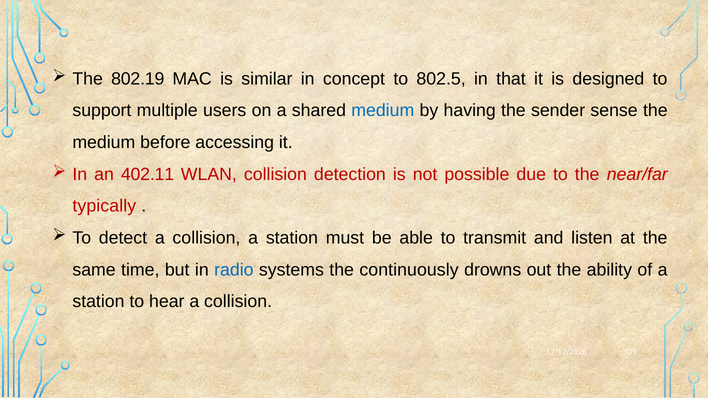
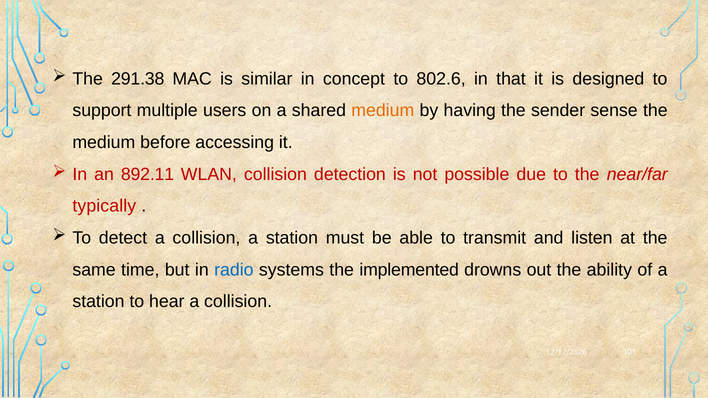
802.19: 802.19 -> 291.38 (138, 79)
802.5: 802.5 -> 802.6 (441, 79)
medium colour: blue -> orange (383, 111)
402.11: 402.11 -> 892.11 (148, 174)
continuously: continuously -> implemented (409, 270)
